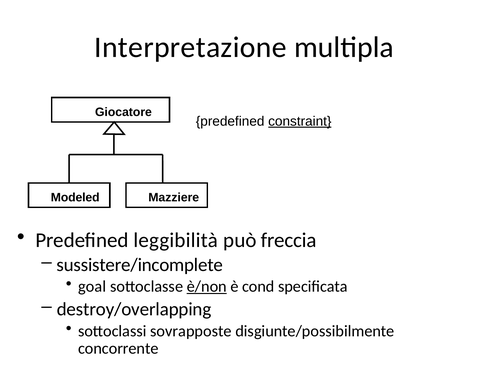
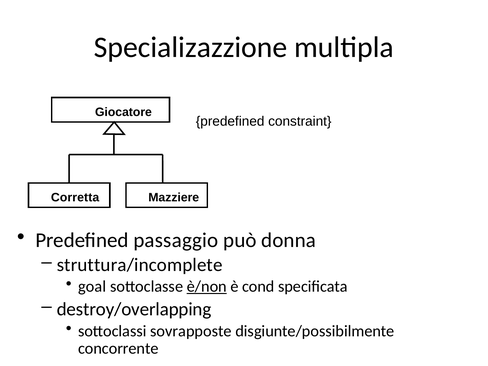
Interpretazione: Interpretazione -> Specializazzione (191, 47)
constraint underline: present -> none (300, 121)
Modeled: Modeled -> Corretta (75, 197)
leggibilità: leggibilità -> passaggio (176, 240)
freccia: freccia -> donna (289, 240)
sussistere/incomplete: sussistere/incomplete -> struttura/incomplete (140, 265)
